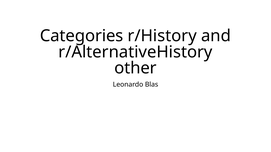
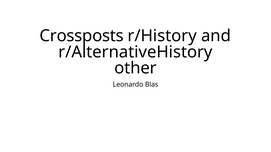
Categories: Categories -> Crossposts (82, 36)
